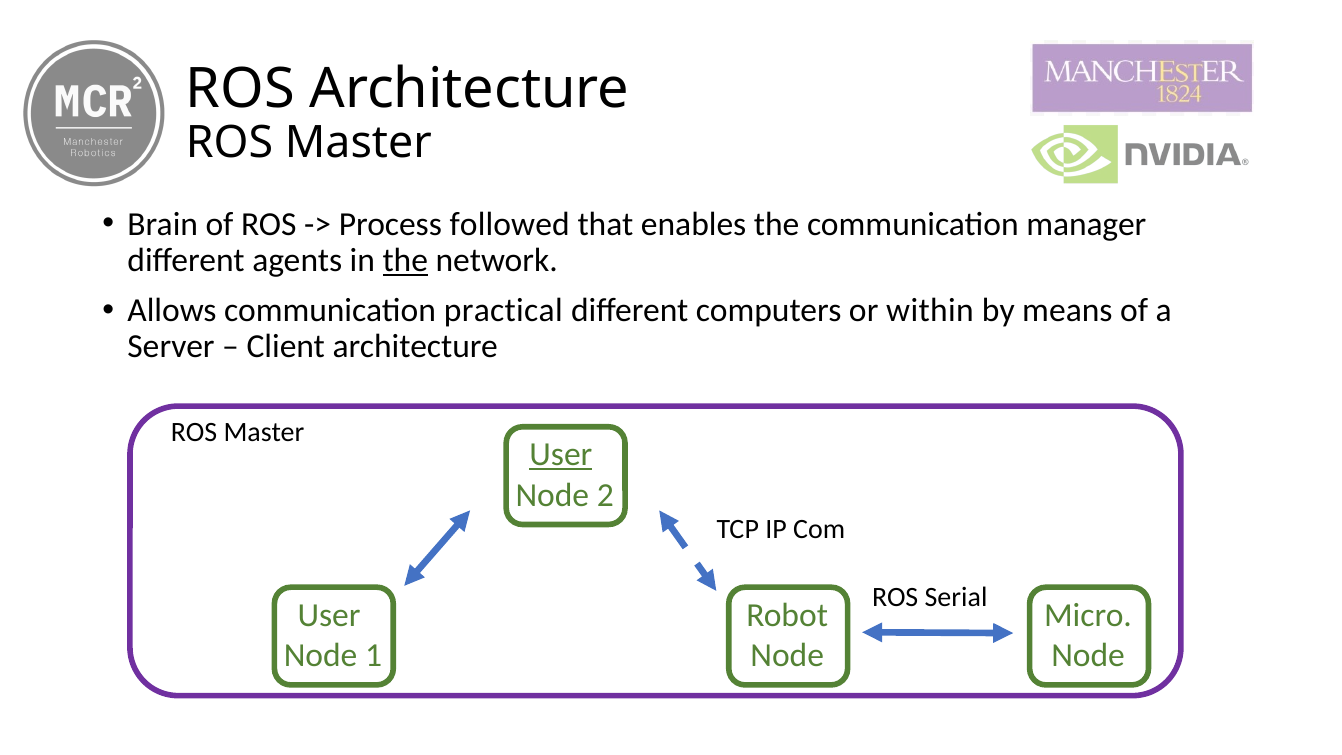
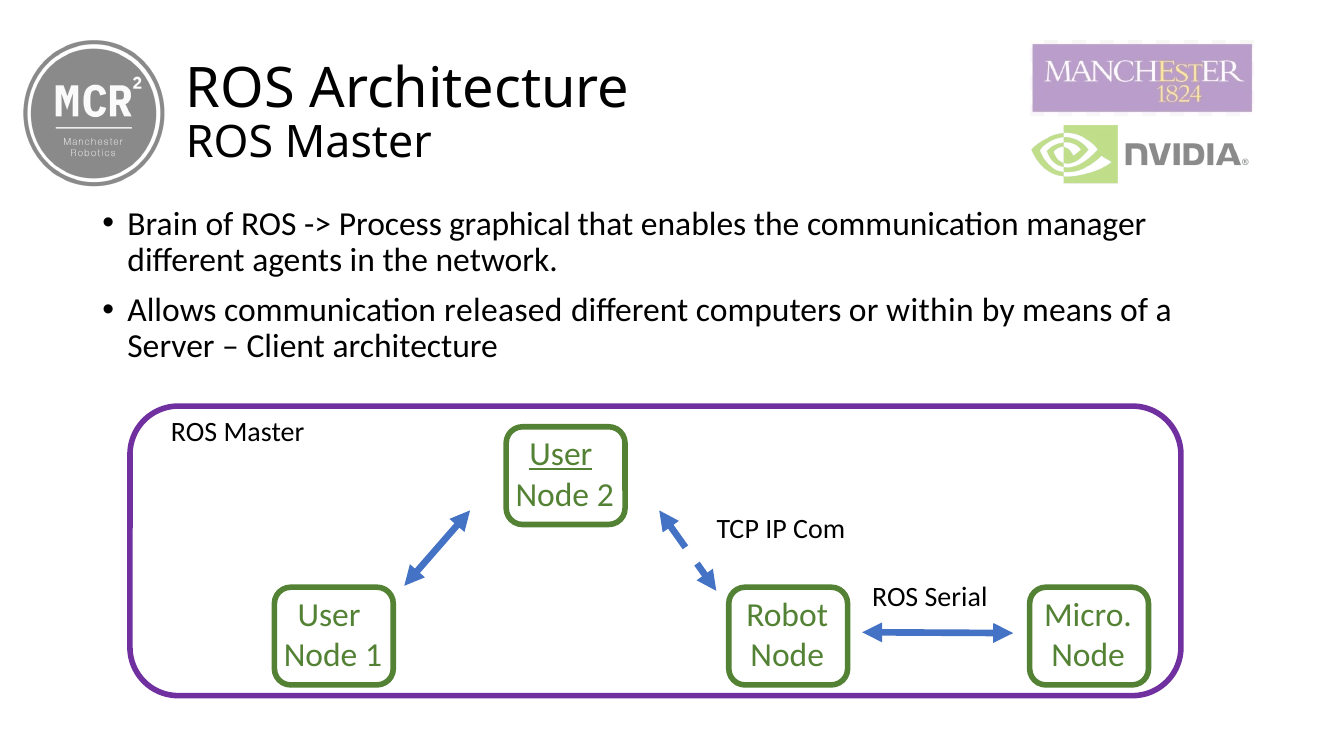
followed: followed -> graphical (510, 224)
the underline: present -> none (405, 260)
practical: practical -> released (503, 310)
